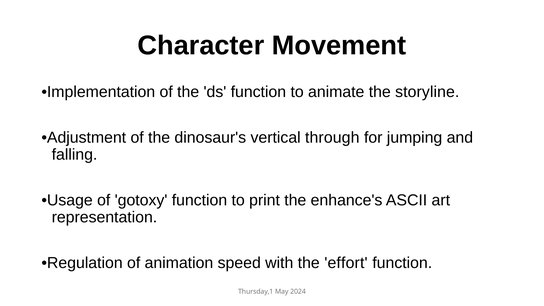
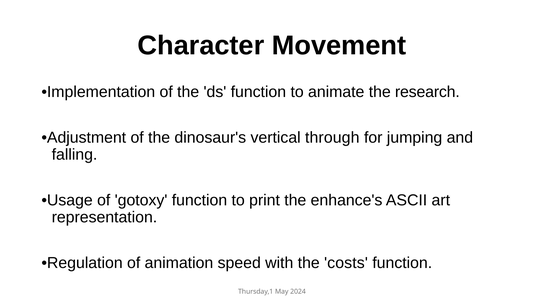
storyline: storyline -> research (427, 92)
effort: effort -> costs (346, 263)
